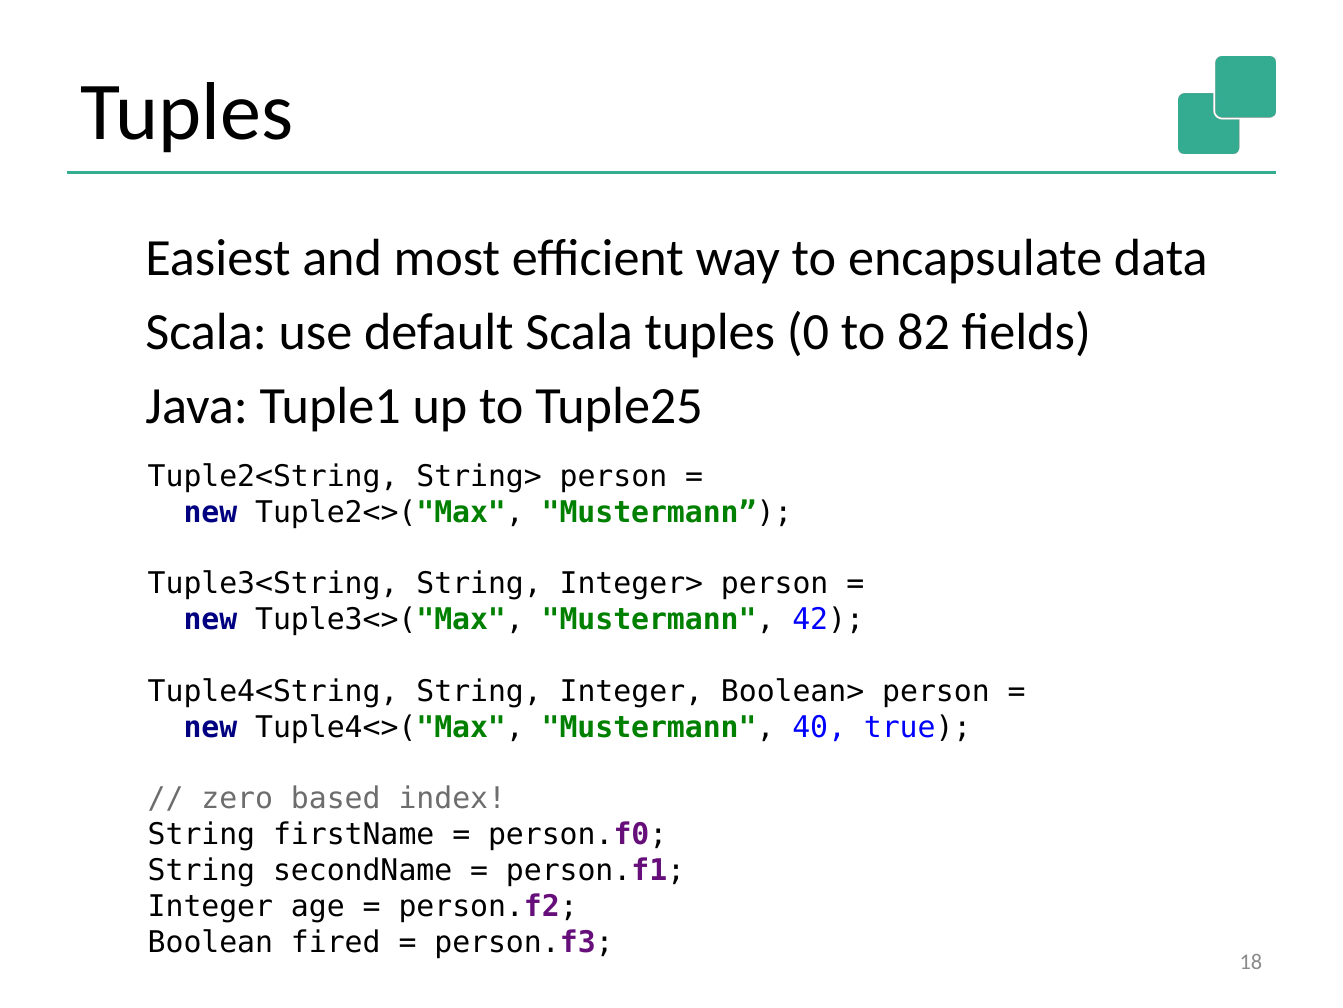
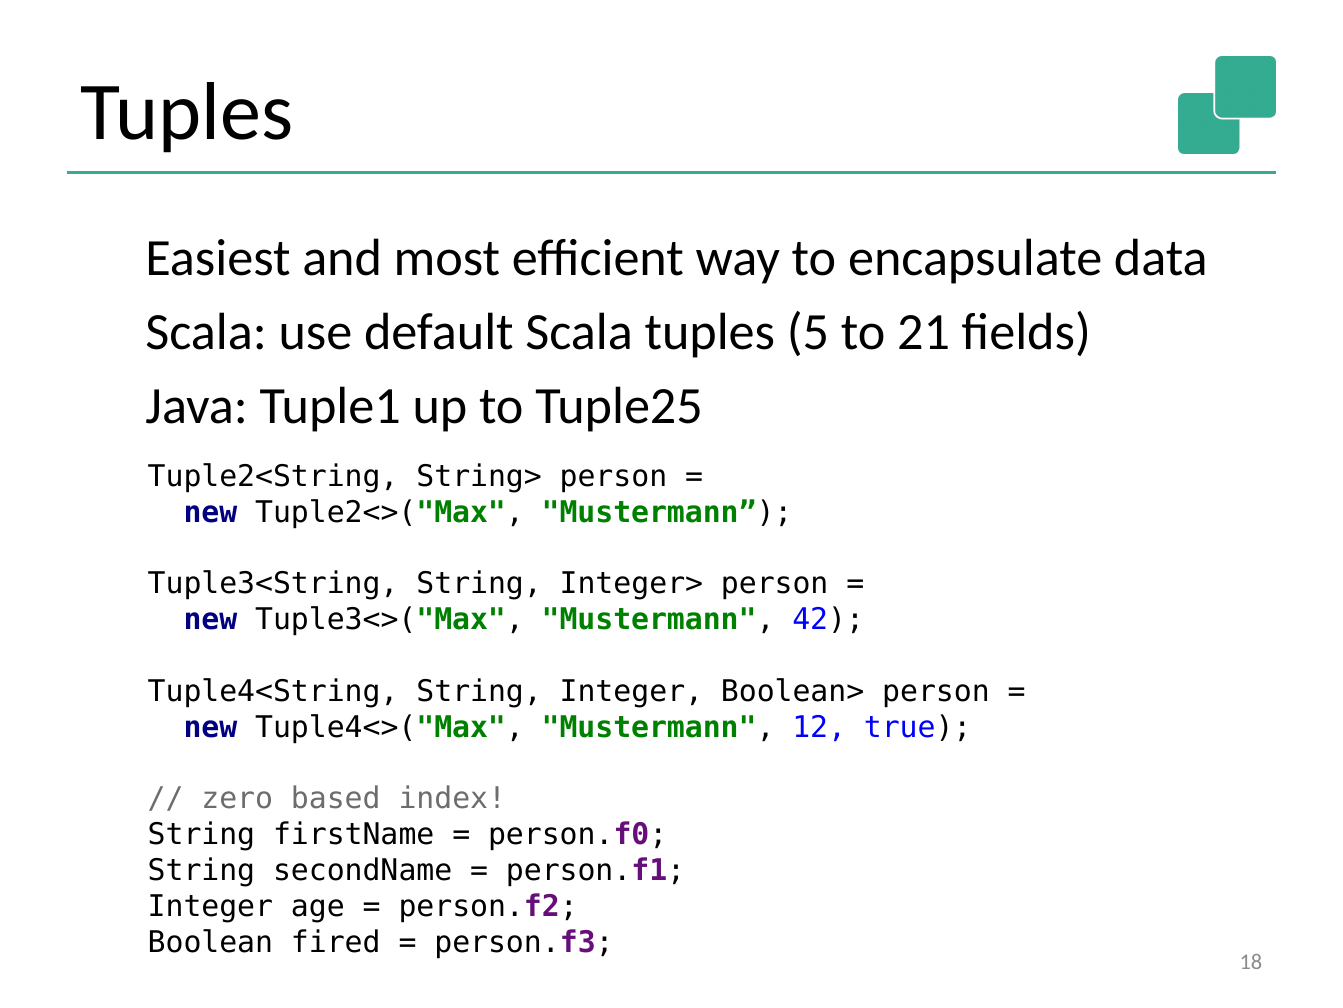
0: 0 -> 5 (808, 332)
82: 82 -> 21 (924, 332)
40: 40 -> 12 (819, 727)
